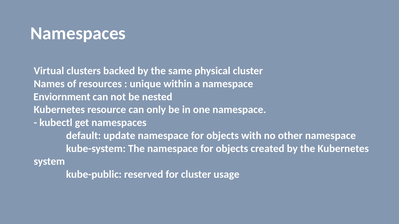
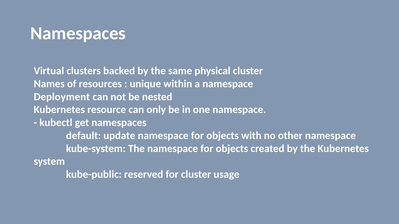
Enviornment: Enviornment -> Deployment (62, 97)
